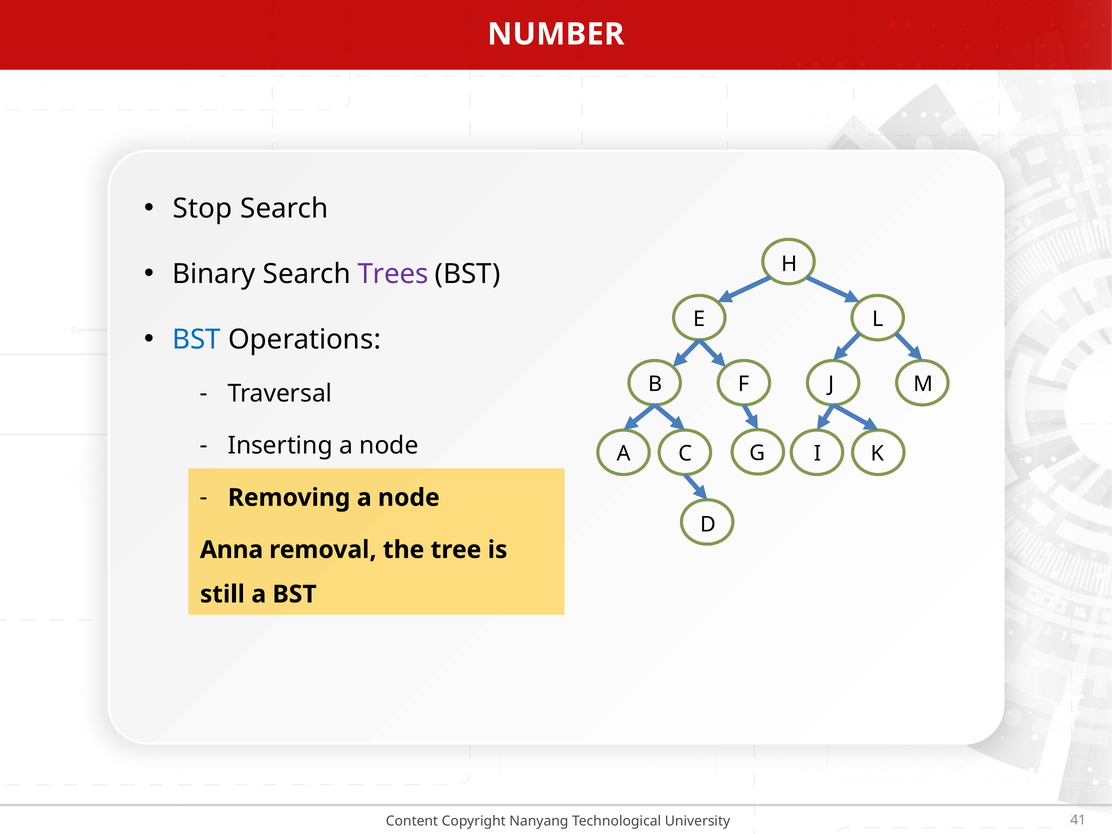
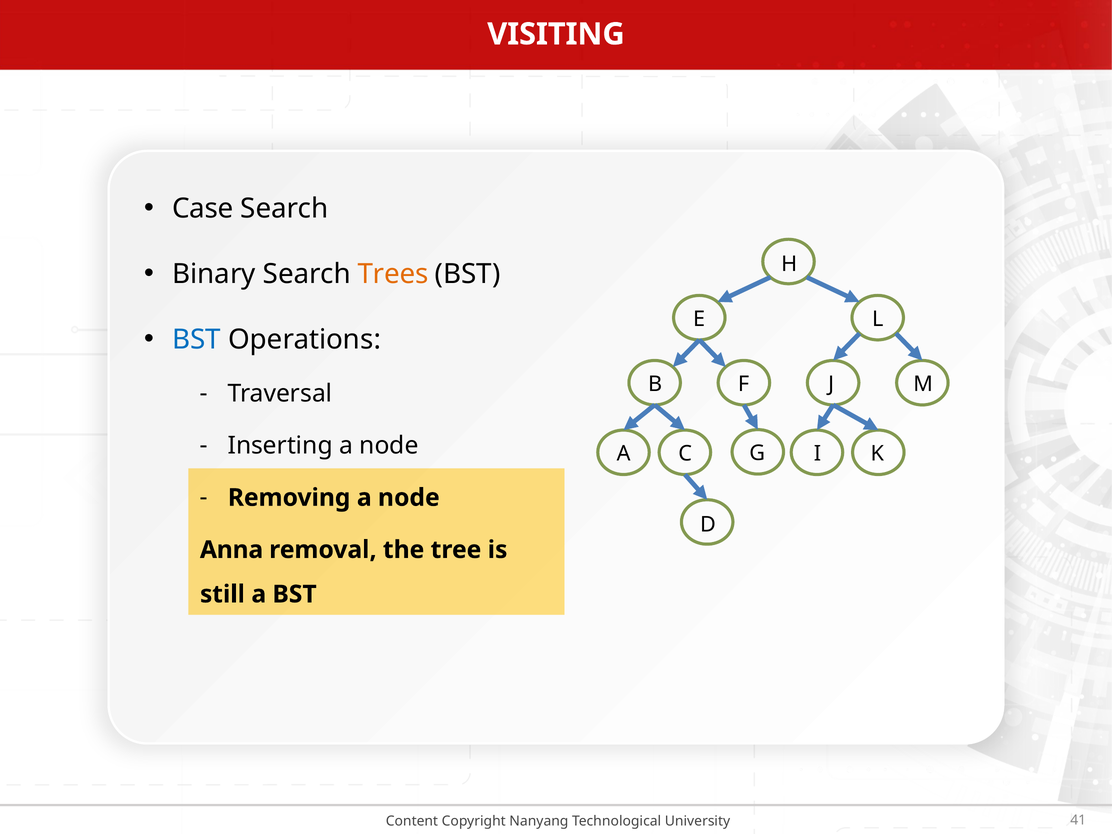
NUMBER: NUMBER -> VISITING (556, 34)
Stop: Stop -> Case (203, 209)
Trees colour: purple -> orange (393, 274)
